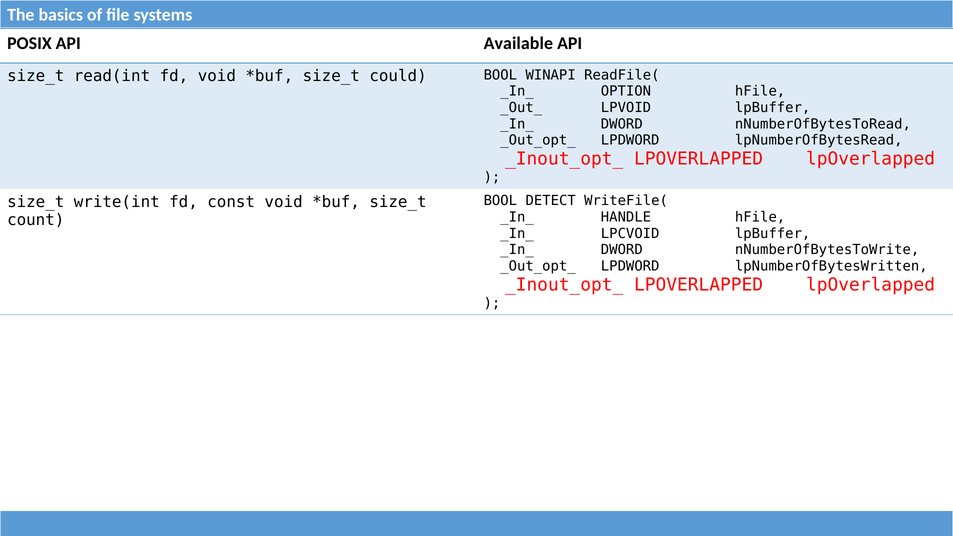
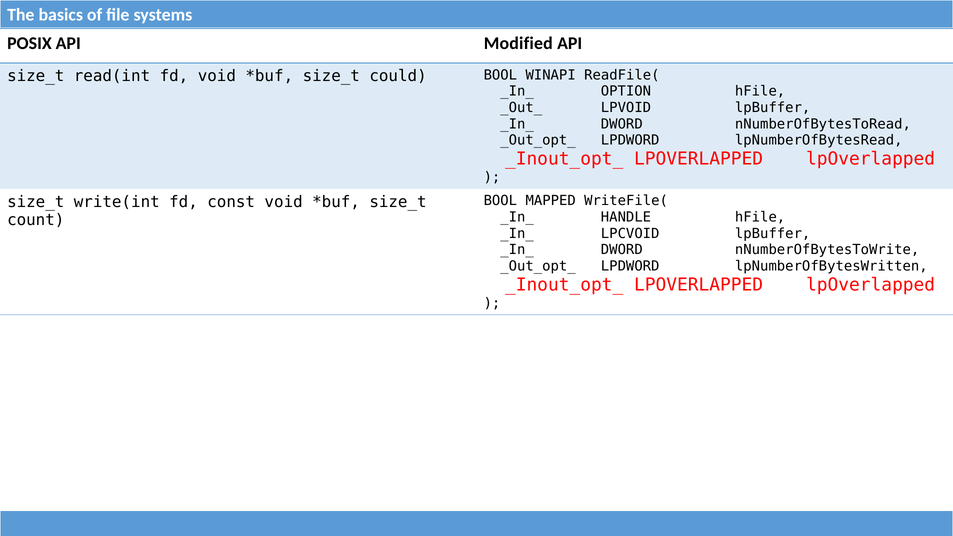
Available: Available -> Modified (518, 43)
DETECT: DETECT -> MAPPED (551, 201)
